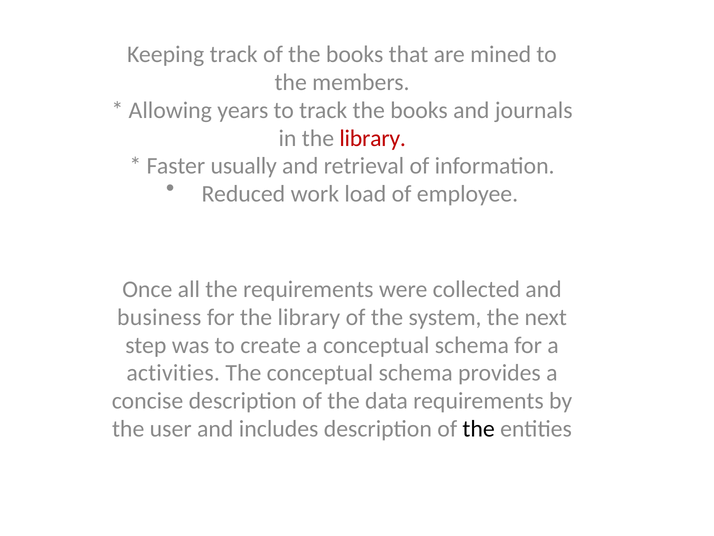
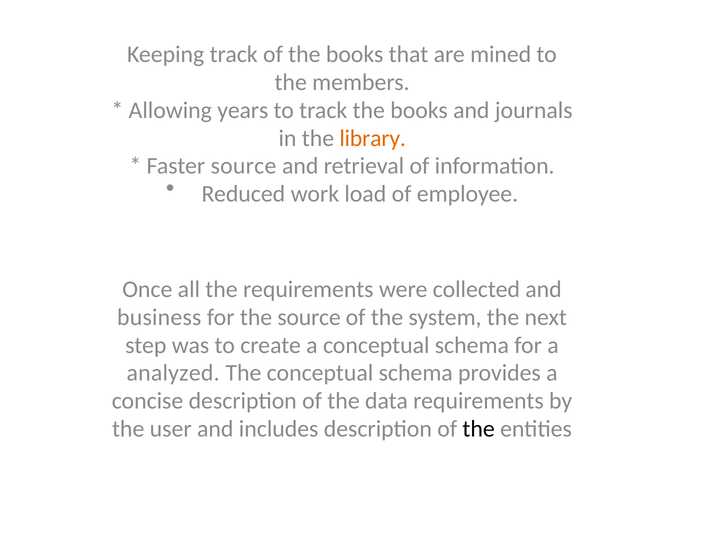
library colour: red -> orange (373, 138)
Faster usually: usually -> source (243, 166)
for the library: library -> source (309, 317)
activities: activities -> analyzed (173, 373)
